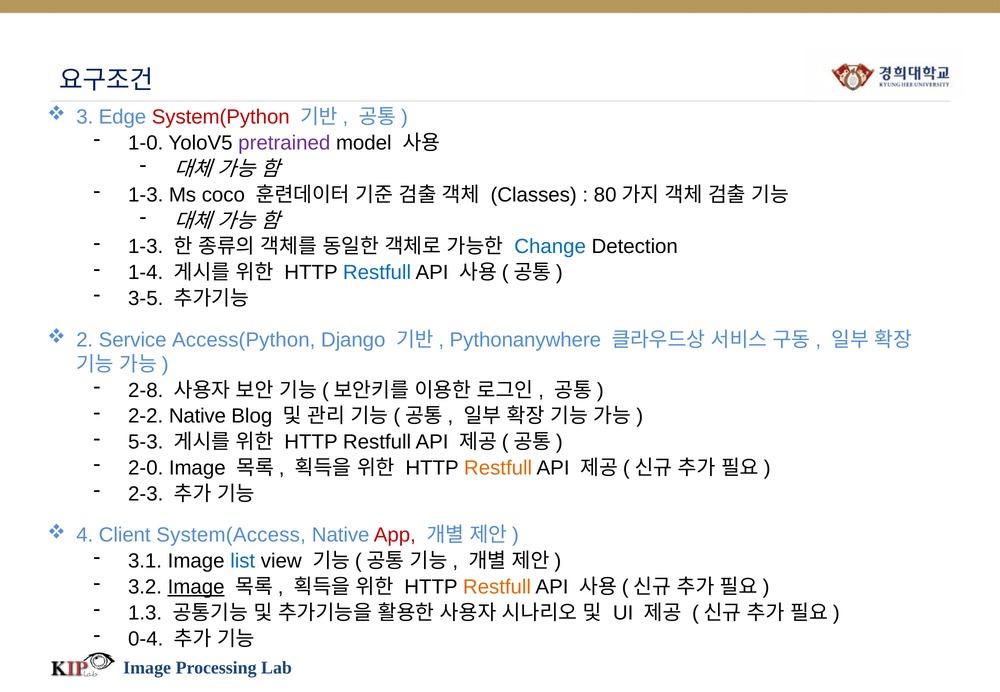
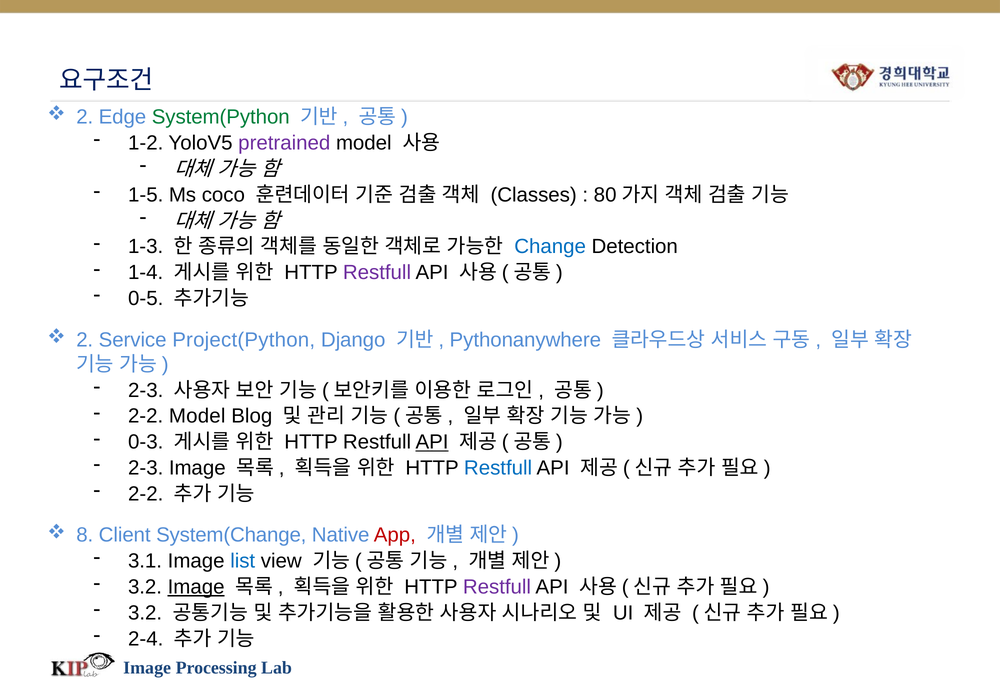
3: 3 -> 2 (85, 117)
System(Python colour: red -> green (221, 117)
1-0: 1-0 -> 1-2 (146, 143)
1-3: 1-3 -> 1-5 (146, 195)
Restfull colour: blue -> purple (377, 273)
3-5: 3-5 -> 0-5 (146, 299)
Access(Python: Access(Python -> Project(Python (244, 340)
2-8: 2-8 -> 2-3 (146, 390)
2-2 Native: Native -> Model (197, 416)
5-3: 5-3 -> 0-3 (146, 442)
API underline: none -> present (432, 442)
2-0: 2-0 -> 2-3 (146, 468)
Restfull colour: orange -> blue (498, 468)
2-3: 2-3 -> 2-2 (146, 494)
4: 4 -> 8 (85, 535)
System(Access: System(Access -> System(Change (231, 535)
Restfull colour: orange -> purple (497, 587)
1.3: 1.3 -> 3.2 (145, 613)
0-4: 0-4 -> 2-4 (146, 639)
